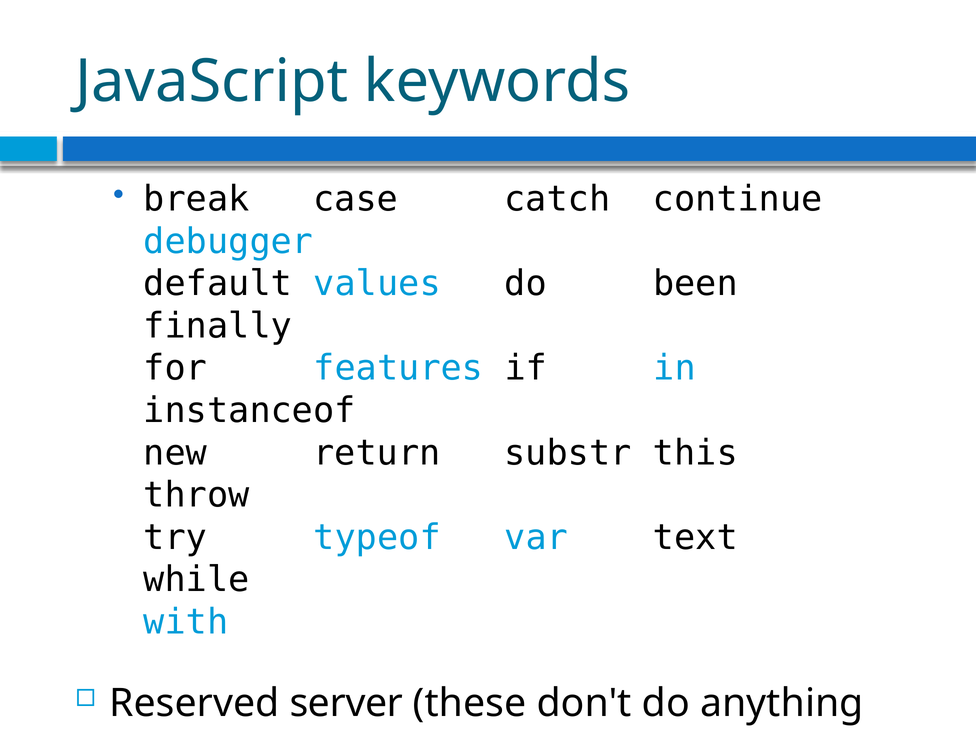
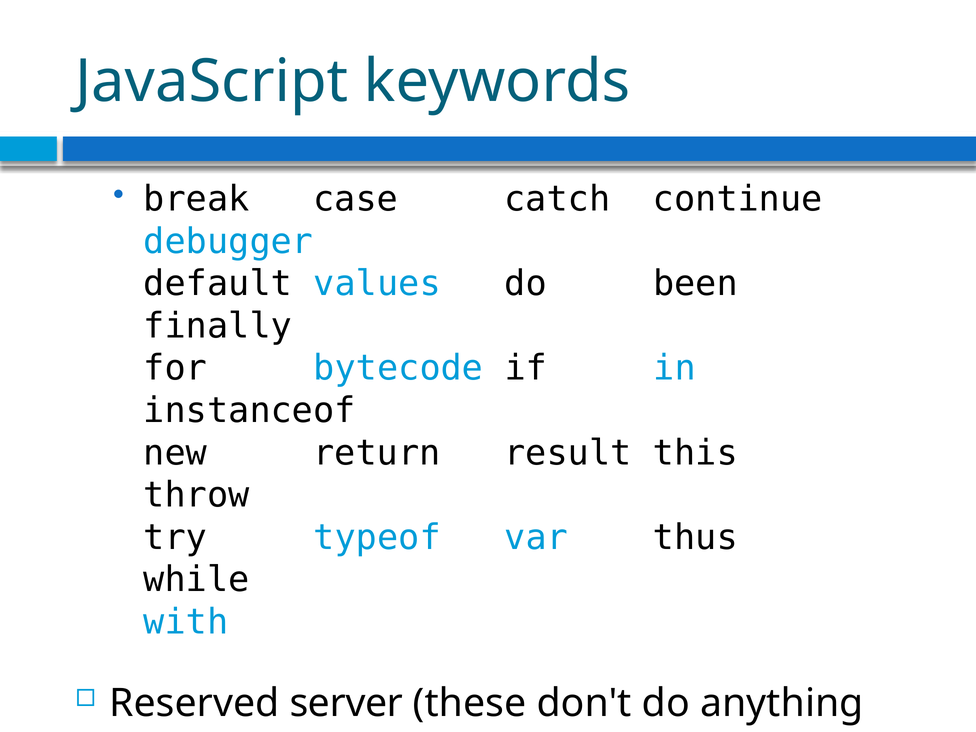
features: features -> bytecode (398, 368)
substr: substr -> result (568, 453)
text: text -> thus (695, 537)
